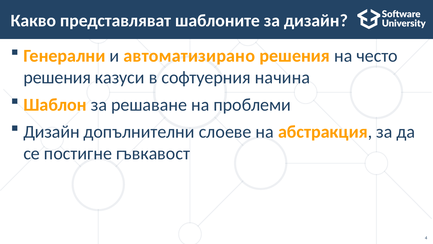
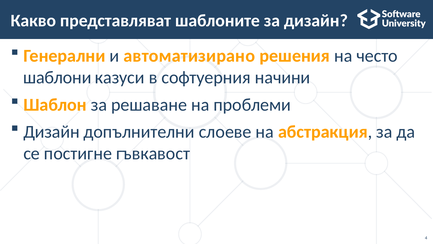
решения: решения -> шаблони (57, 77)
начина: начина -> начини (283, 77)
